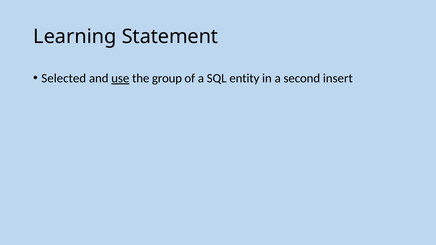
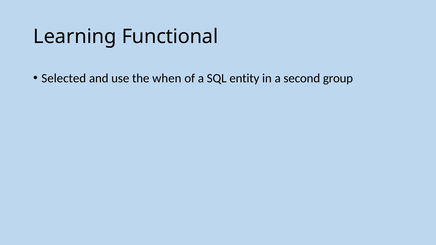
Statement: Statement -> Functional (170, 37)
use underline: present -> none (120, 78)
group: group -> when (167, 78)
insert: insert -> group (338, 78)
